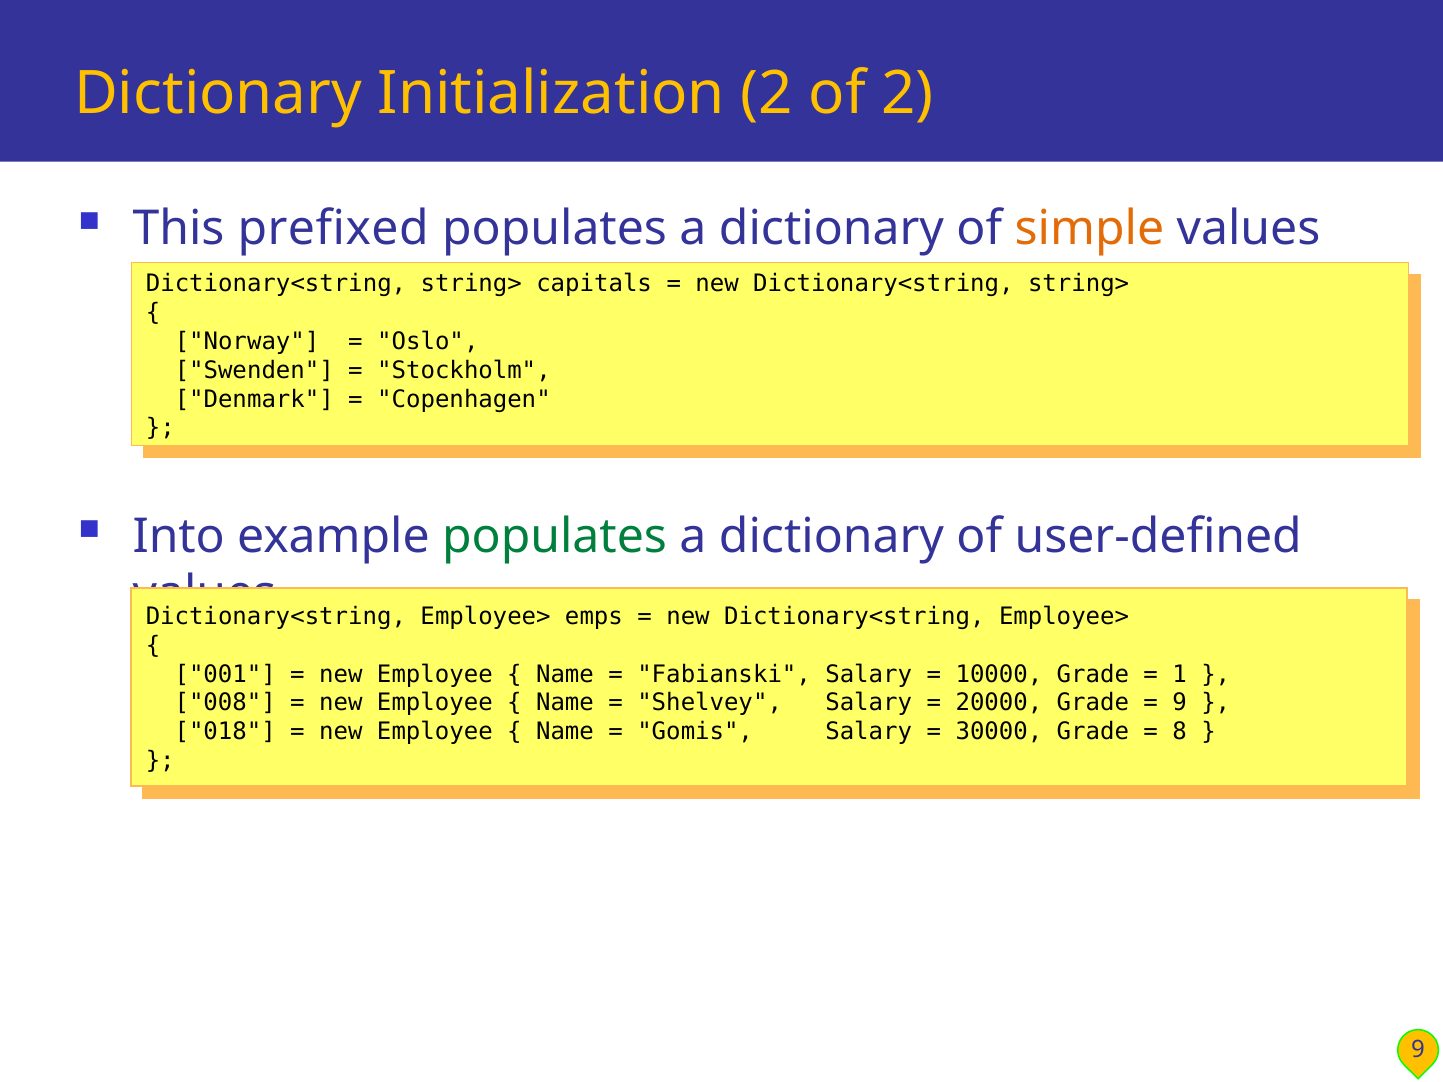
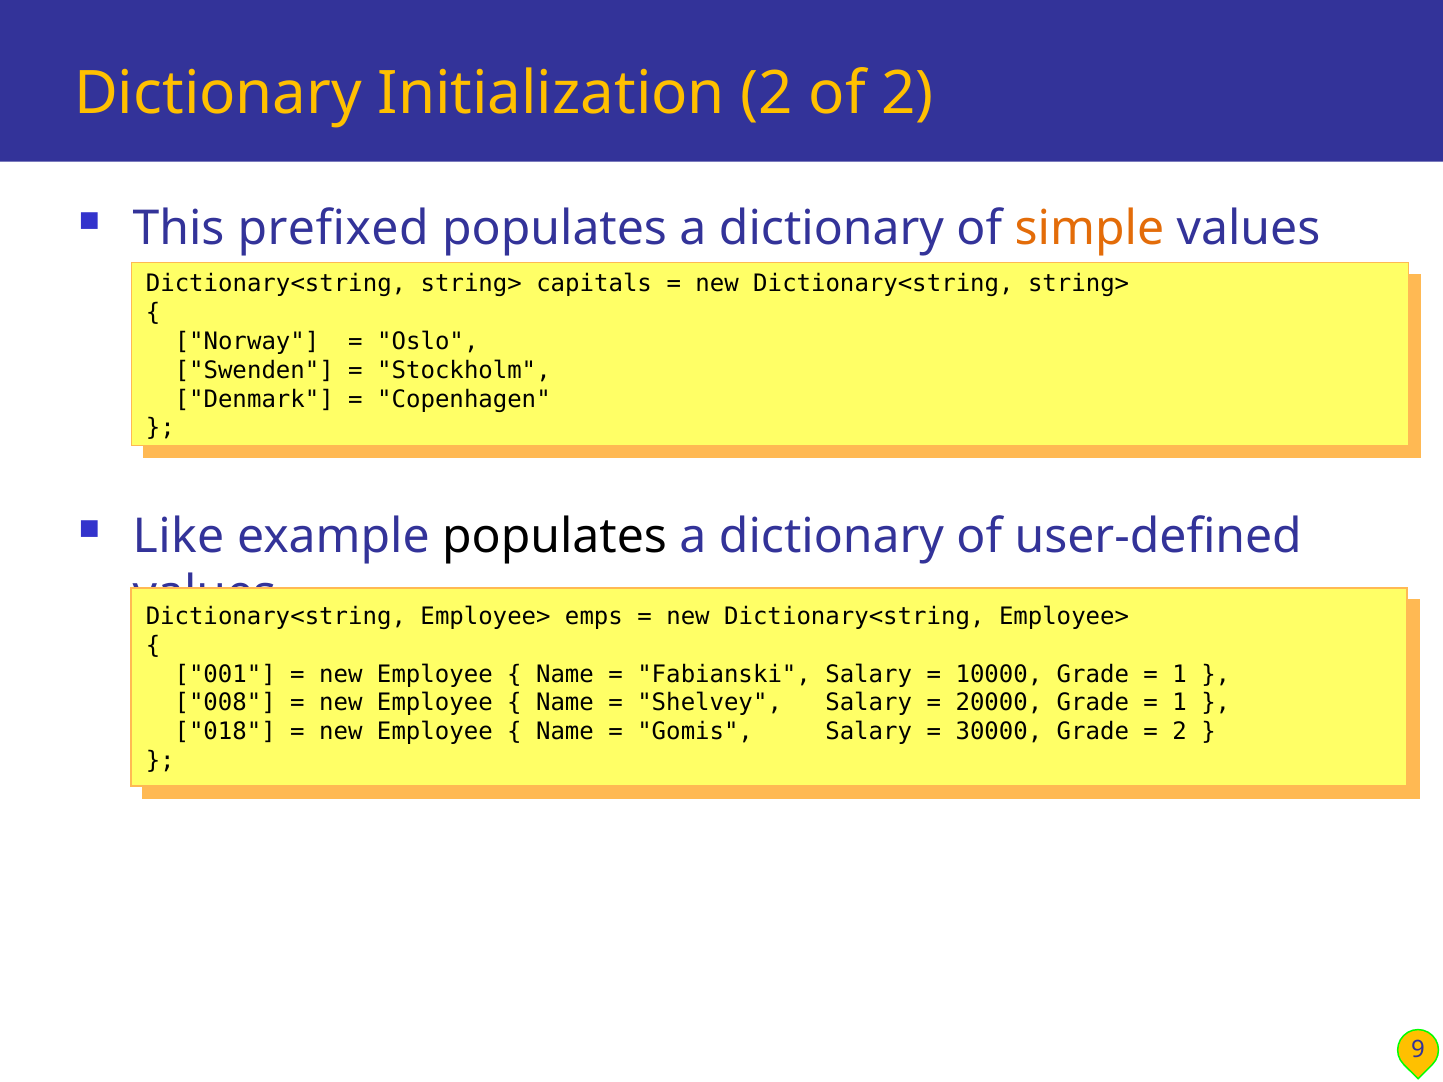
Into: Into -> Like (178, 536)
populates colour: green -> black (555, 536)
9: 9 -> 1 (1180, 703)
8: 8 -> 2 (1180, 732)
